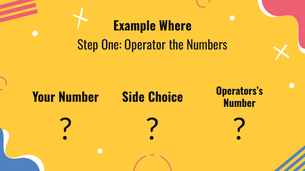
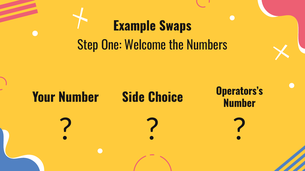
Where: Where -> Swaps (175, 26)
Operator: Operator -> Welcome (145, 46)
